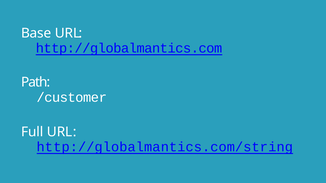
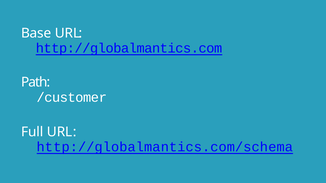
http://globalmantics.com/string: http://globalmantics.com/string -> http://globalmantics.com/schema (165, 147)
